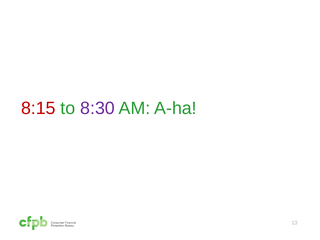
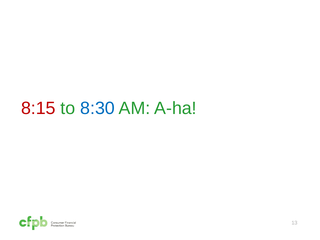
8:30 colour: purple -> blue (97, 108)
